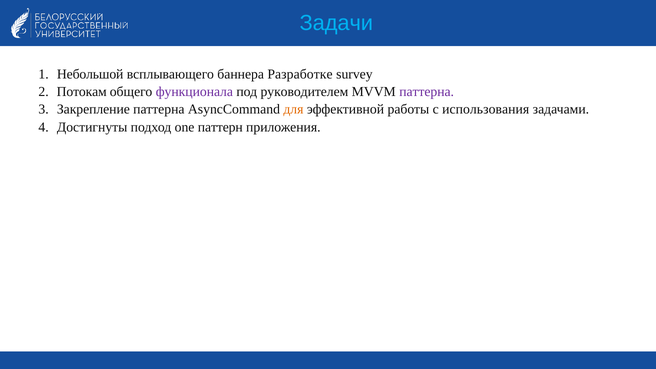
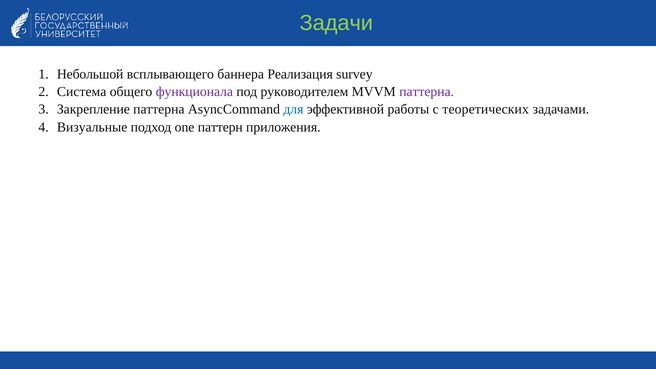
Задачи colour: light blue -> light green (336, 23)
Разработке: Разработке -> Реализация (300, 74)
Потокам: Потокам -> Система (82, 92)
для colour: orange -> blue (293, 109)
использования: использования -> теоретических (486, 109)
Достигнуты: Достигнуты -> Визуальные (92, 127)
